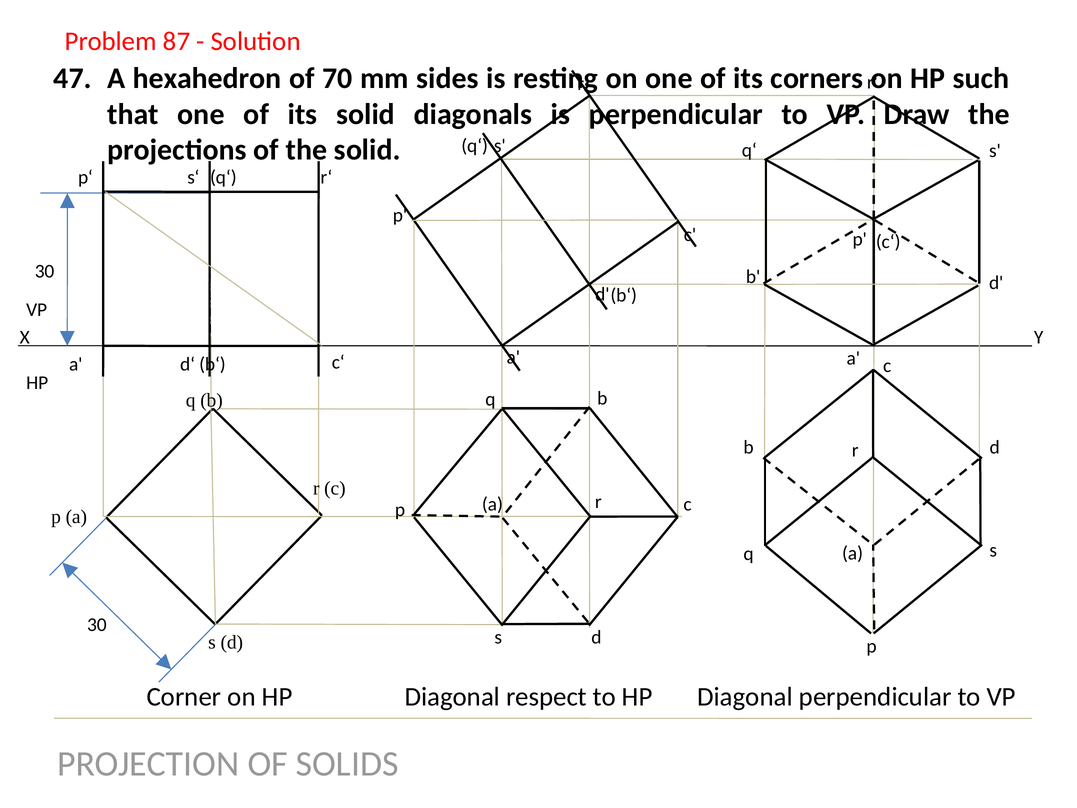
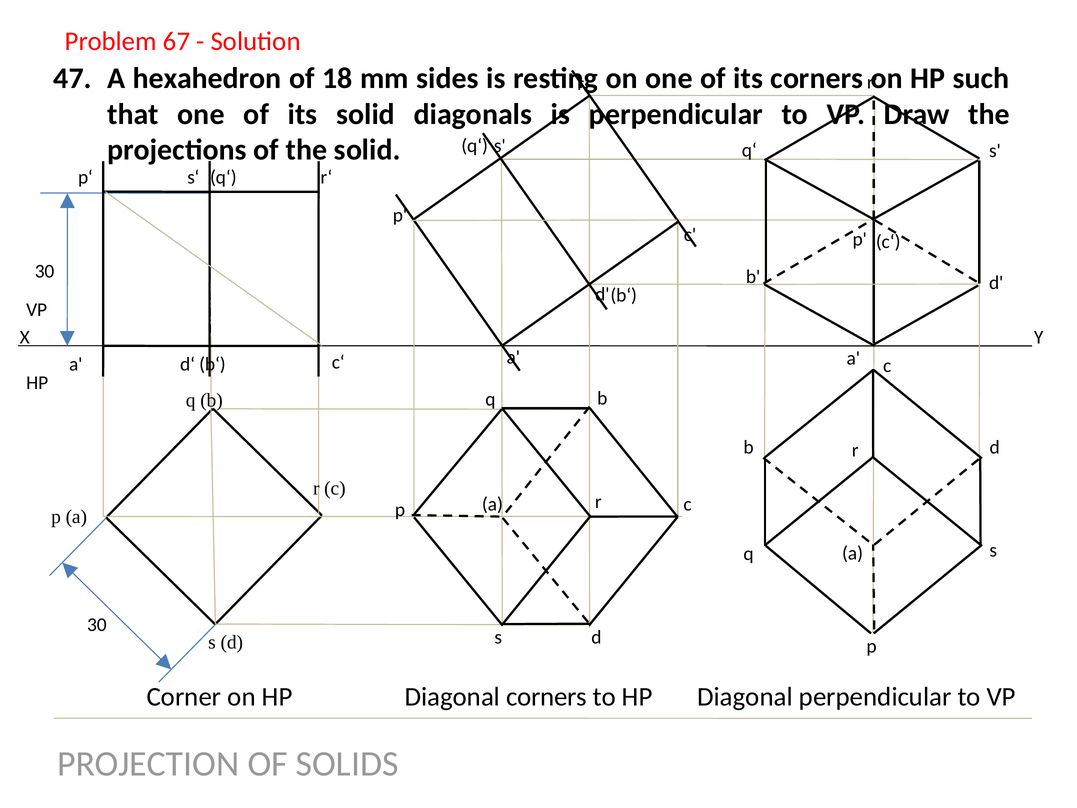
87: 87 -> 67 (177, 41)
70: 70 -> 18 (337, 78)
Diagonal respect: respect -> corners (547, 697)
